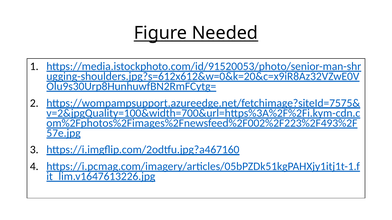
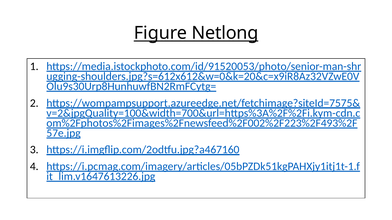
Needed: Needed -> Netlong (225, 33)
